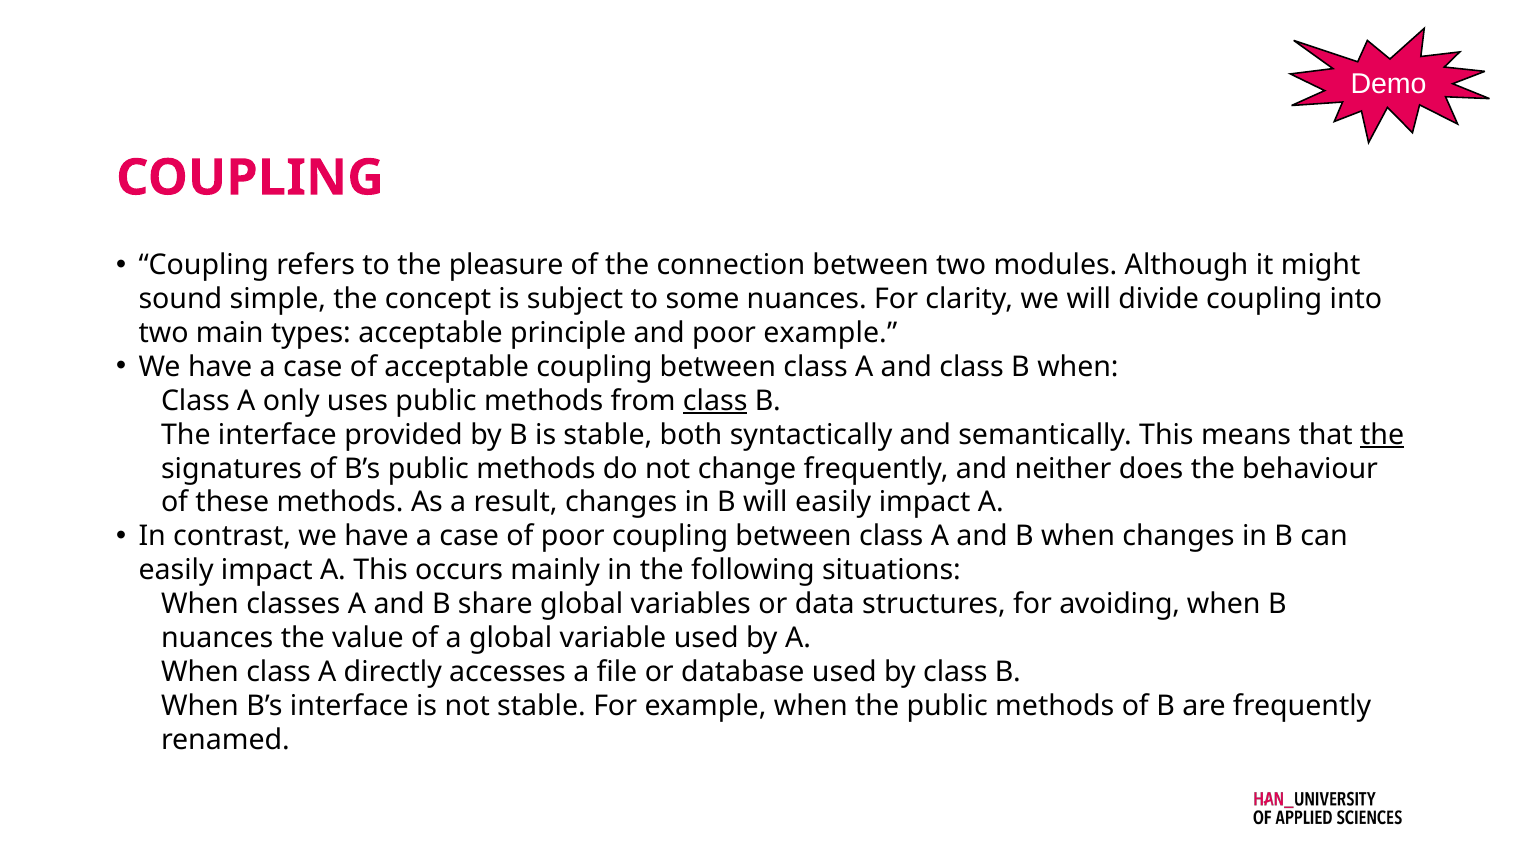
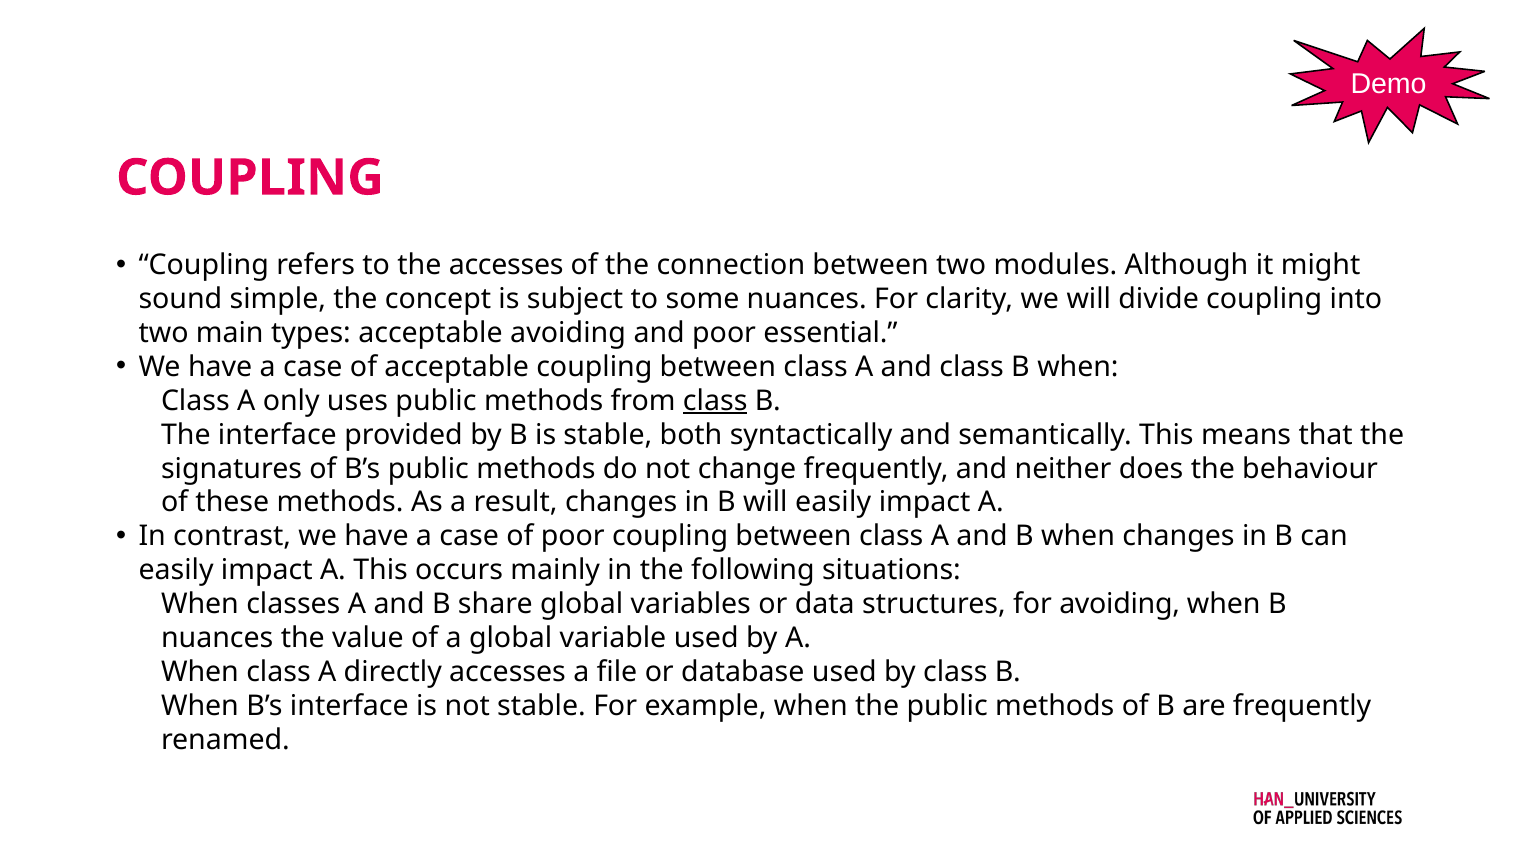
the pleasure: pleasure -> accesses (506, 265)
acceptable principle: principle -> avoiding (568, 333)
poor example: example -> essential (830, 333)
the underline: present -> none (1382, 435)
